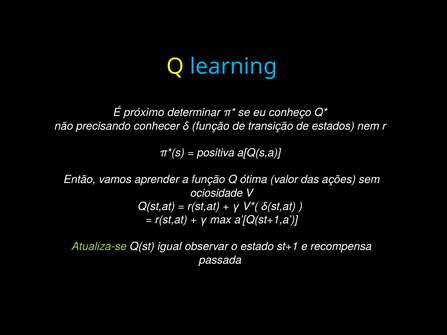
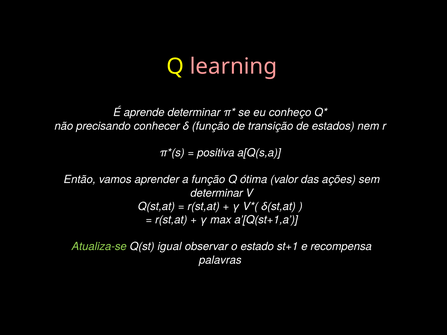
learning colour: light blue -> pink (234, 67)
próximo: próximo -> aprende (144, 113)
ociosidade: ociosidade -> determinar (217, 193)
passada: passada -> palavras (220, 260)
